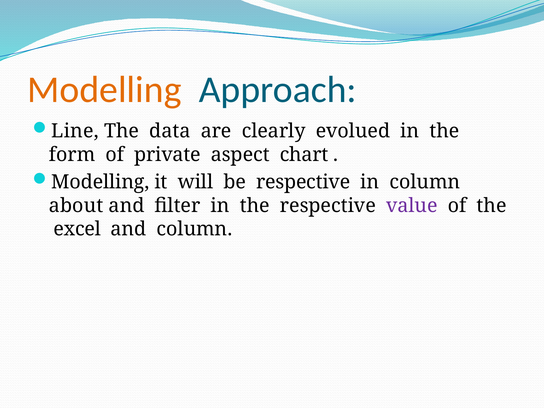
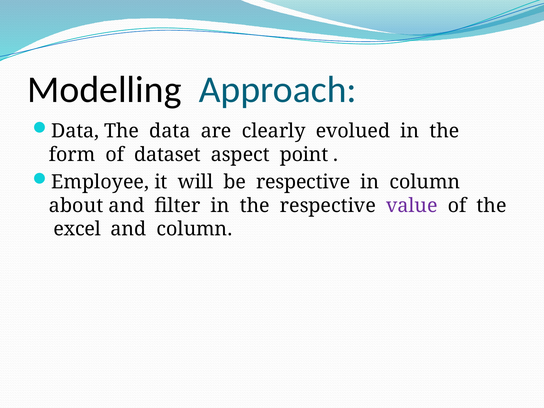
Modelling colour: orange -> black (104, 90)
Line: Line -> Data (75, 131)
private: private -> dataset (167, 155)
chart: chart -> point (304, 155)
Modelling: Modelling -> Employee (100, 182)
